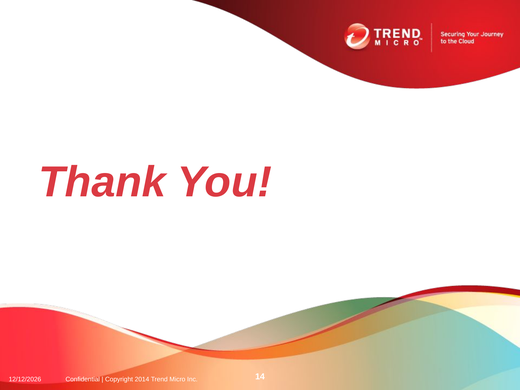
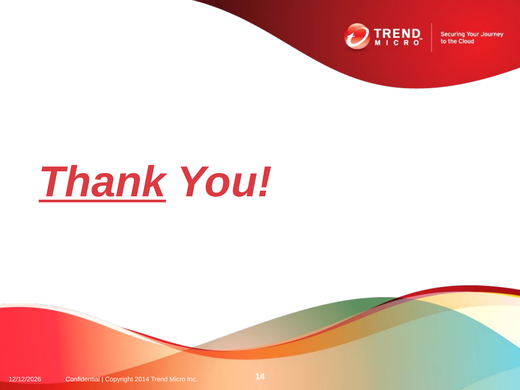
Thank underline: none -> present (102, 182)
